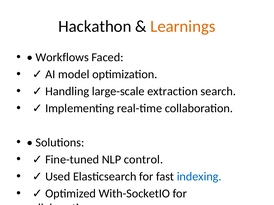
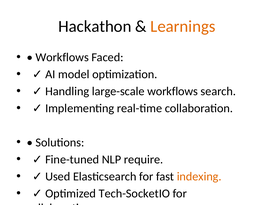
large-scale extraction: extraction -> workflows (173, 92)
control: control -> require (144, 160)
indexing colour: blue -> orange (199, 177)
With-SocketIO: With-SocketIO -> Tech-SocketIO (134, 194)
